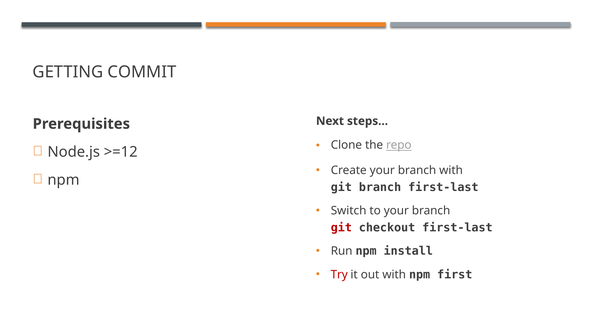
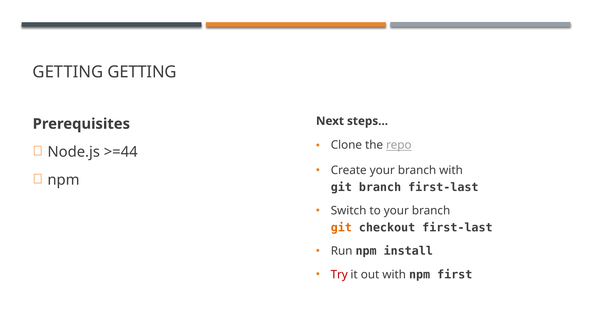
GETTING COMMIT: COMMIT -> GETTING (142, 72)
>=12: >=12 -> >=44 (121, 152)
git colour: red -> orange (341, 228)
